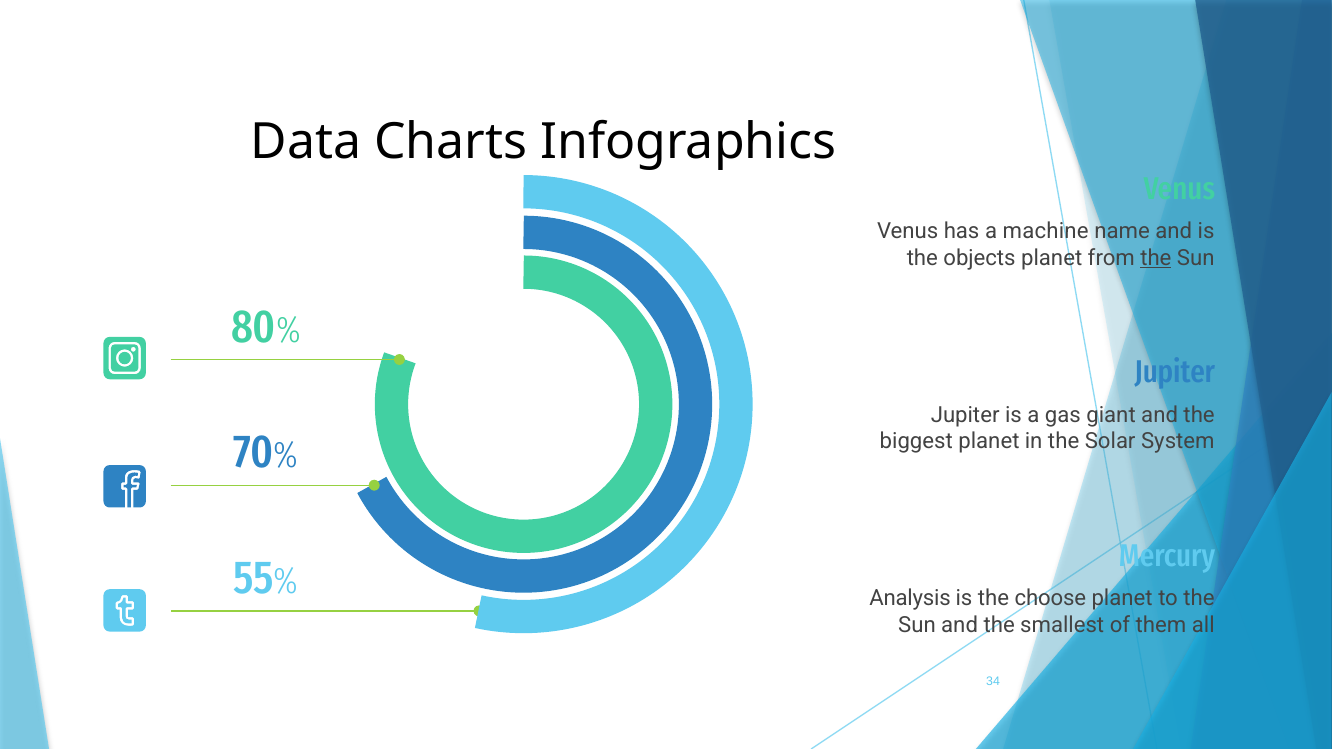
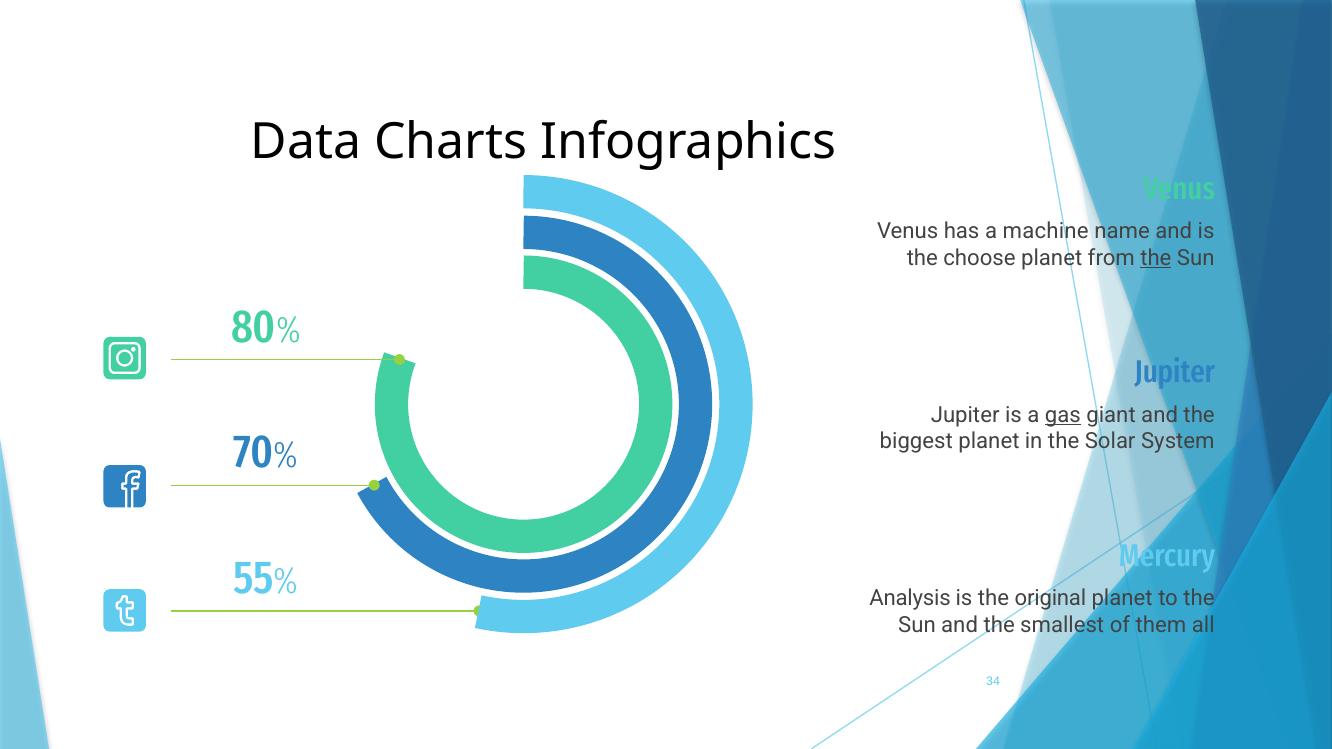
objects: objects -> choose (979, 258)
gas underline: none -> present (1063, 415)
choose: choose -> original (1050, 599)
